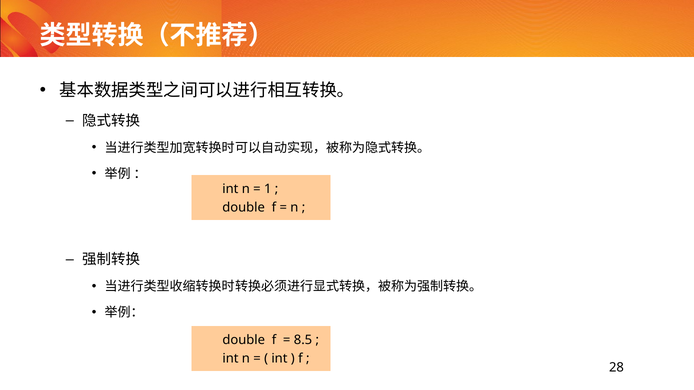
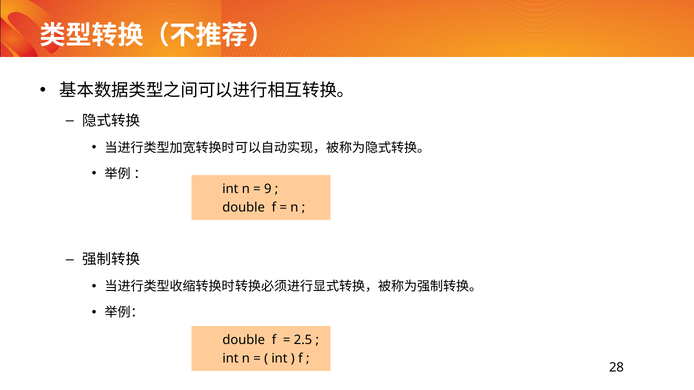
1: 1 -> 9 (268, 189)
8.5: 8.5 -> 2.5 (303, 340)
